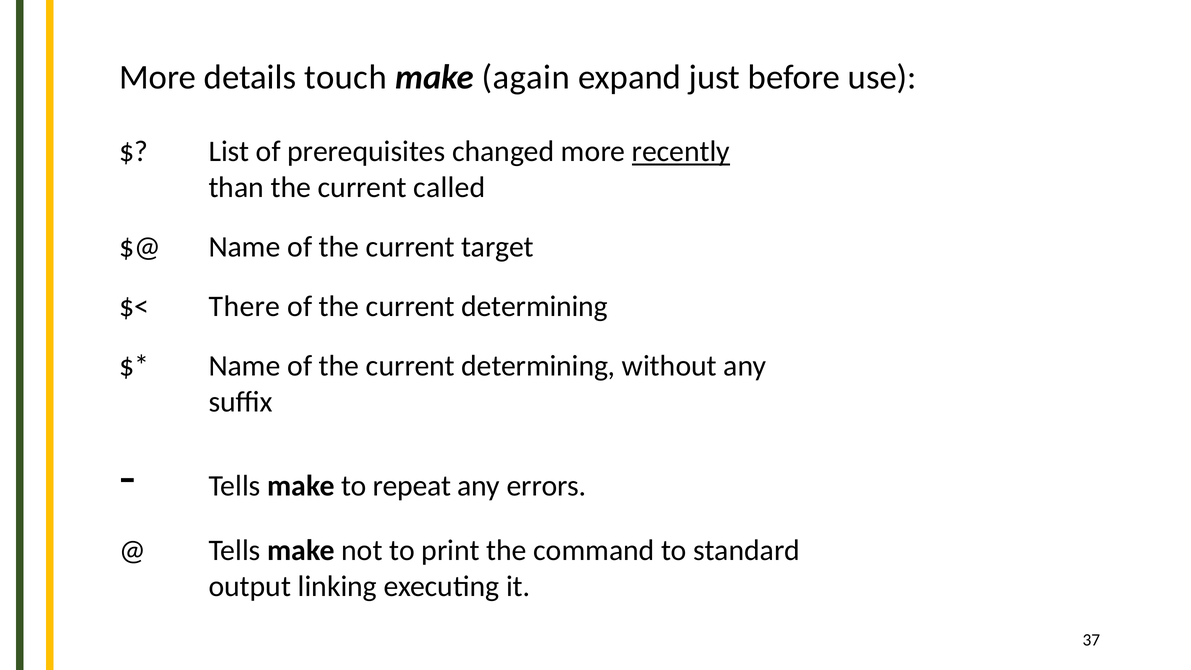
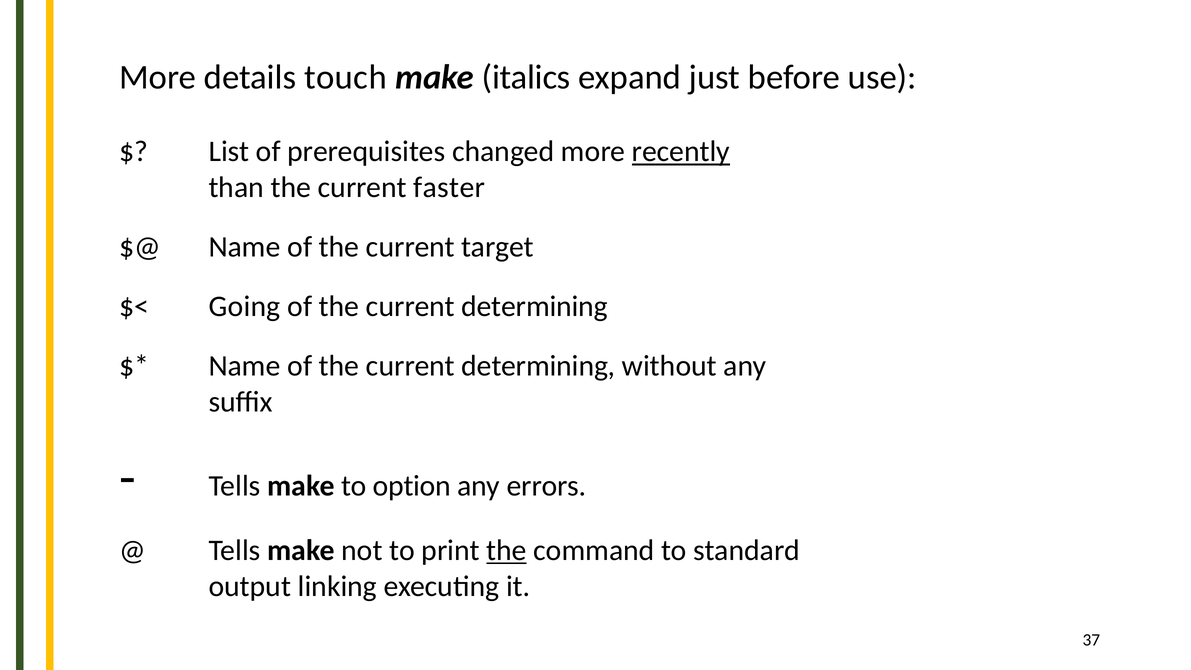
again: again -> italics (526, 77)
called: called -> faster (449, 187)
There: There -> Going (244, 306)
repeat: repeat -> option (412, 486)
the underline: none -> present (506, 550)
